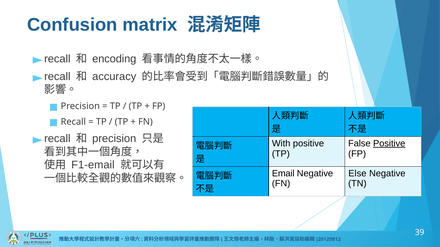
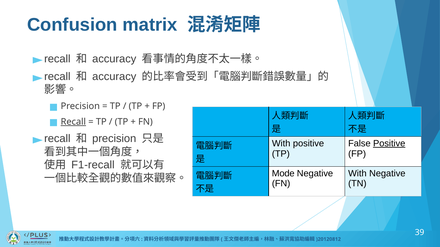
encoding: encoding -> accuracy (114, 59)
Recall underline: none -> present (73, 122)
F1-email: F1-email -> F1-recall (93, 165)
Email: Email -> Mode (283, 174)
Else: Else -> With (357, 174)
